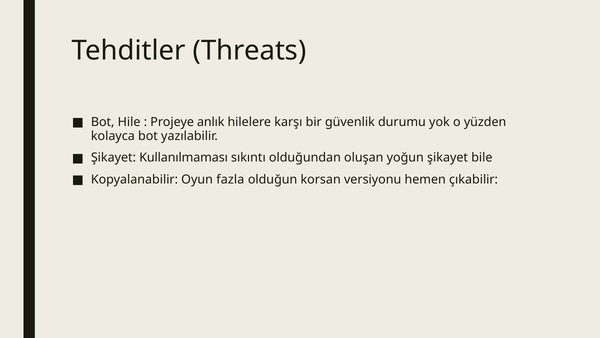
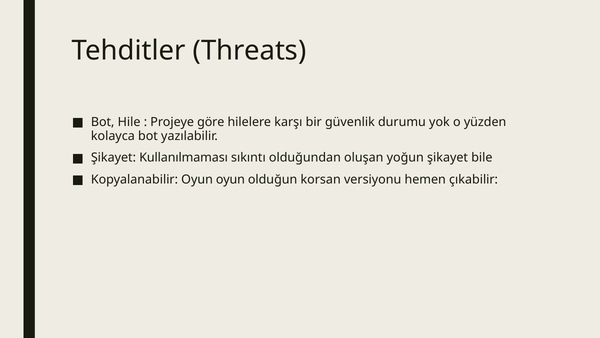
anlık: anlık -> göre (211, 122)
Oyun fazla: fazla -> oyun (230, 179)
